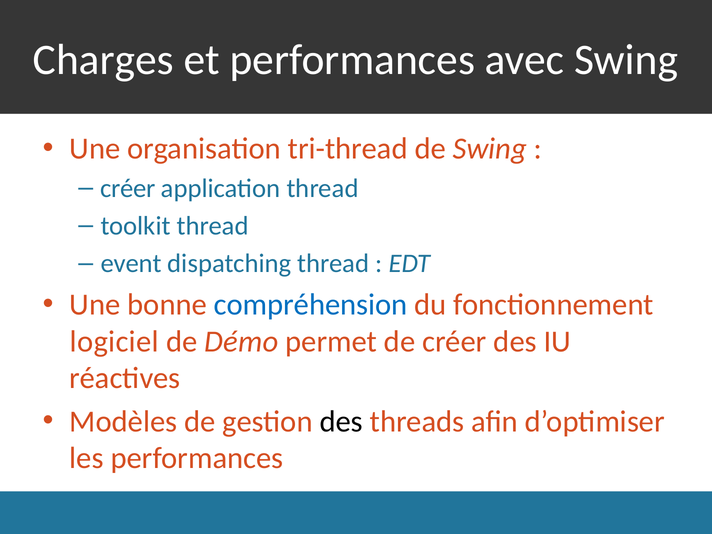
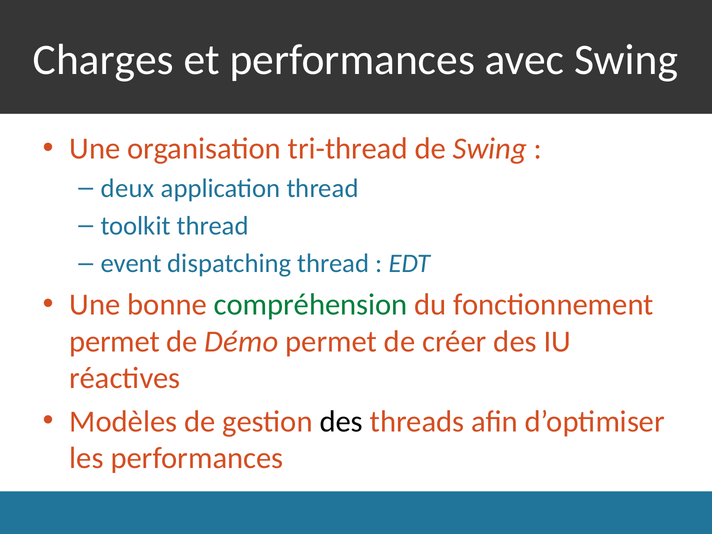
créer: créer -> deux (128, 188)
compréhension colour: blue -> green (311, 305)
logiciel: logiciel -> permet (115, 342)
